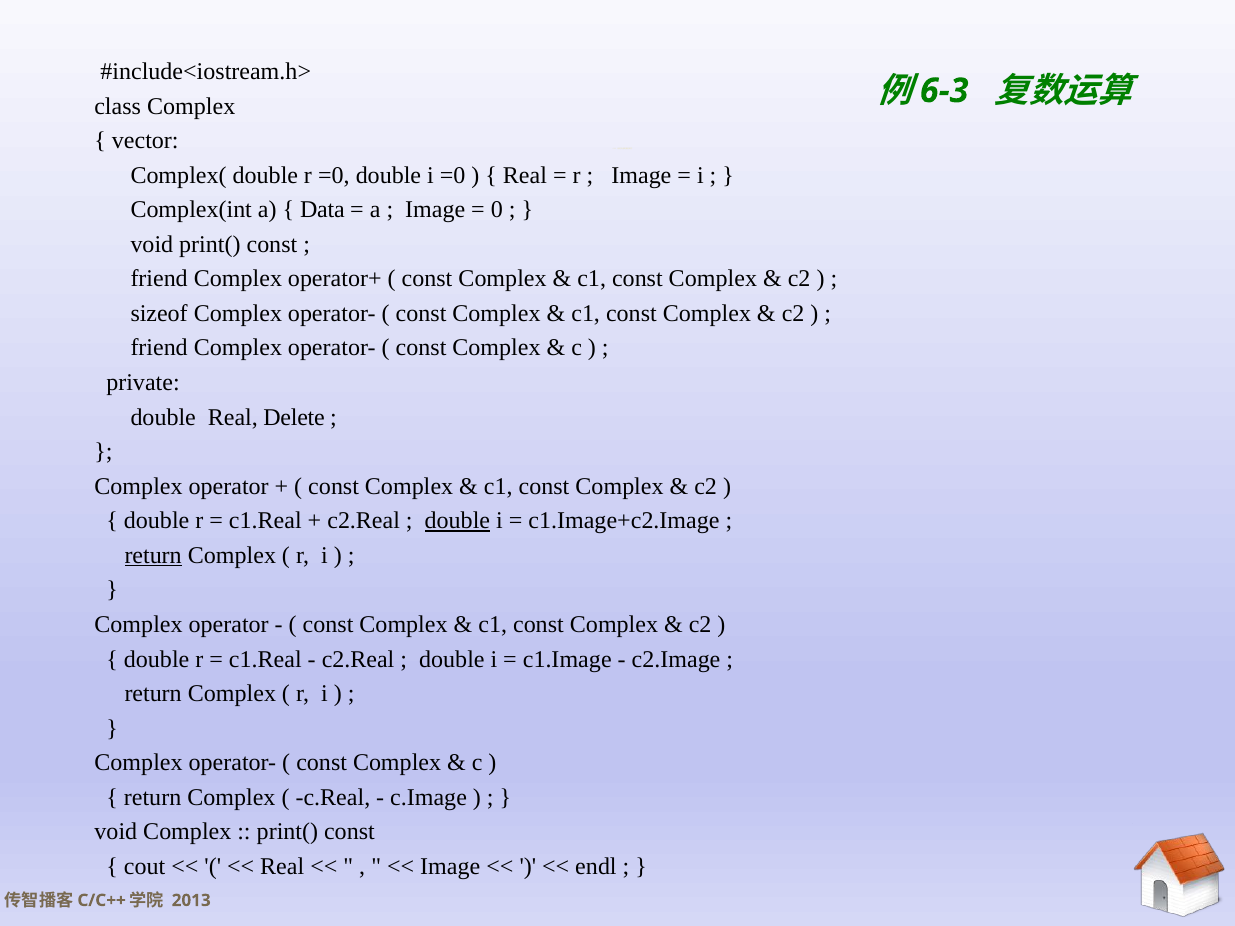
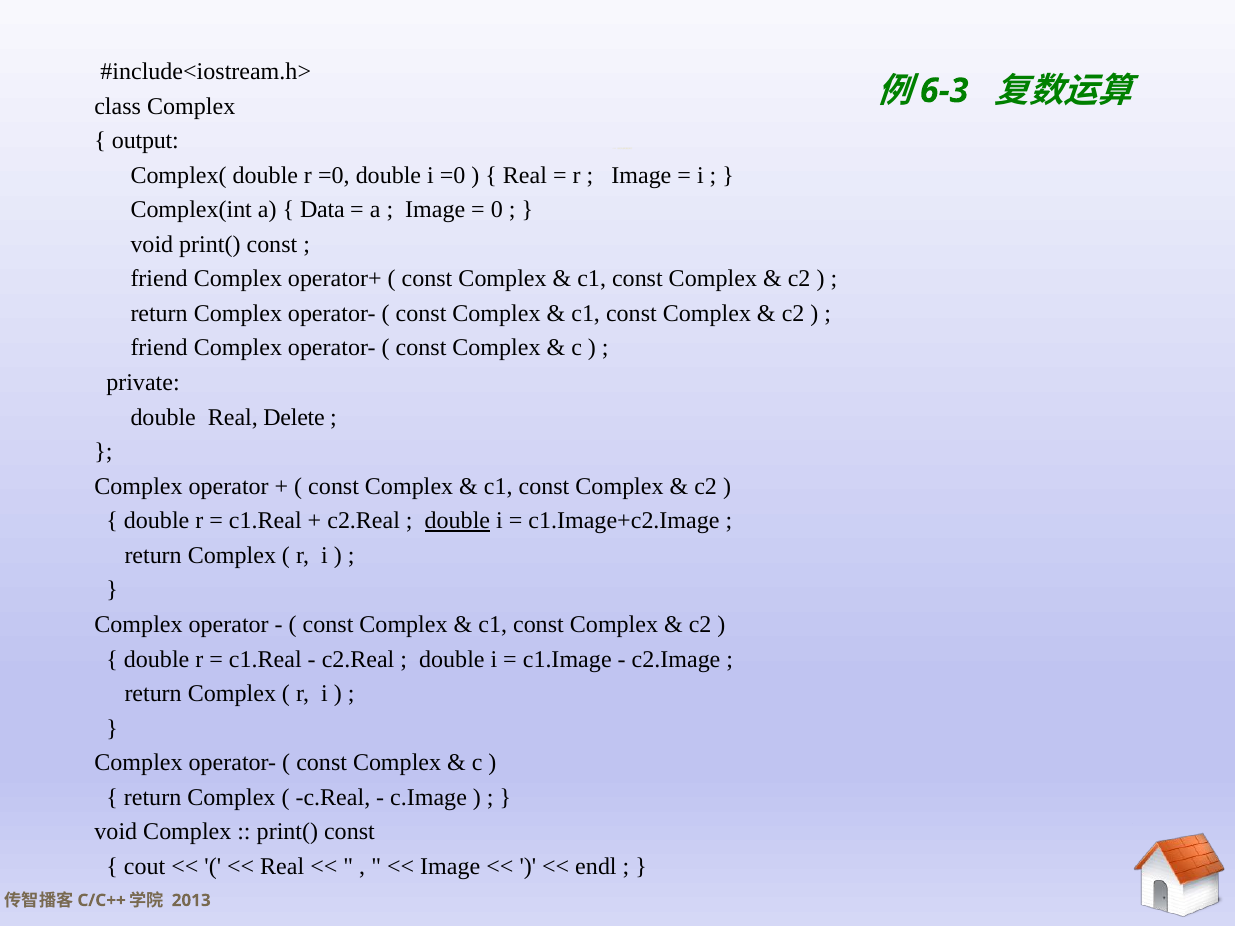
vector: vector -> output (145, 141)
sizeof: sizeof -> return (159, 314)
return underline: present -> none (153, 556)
